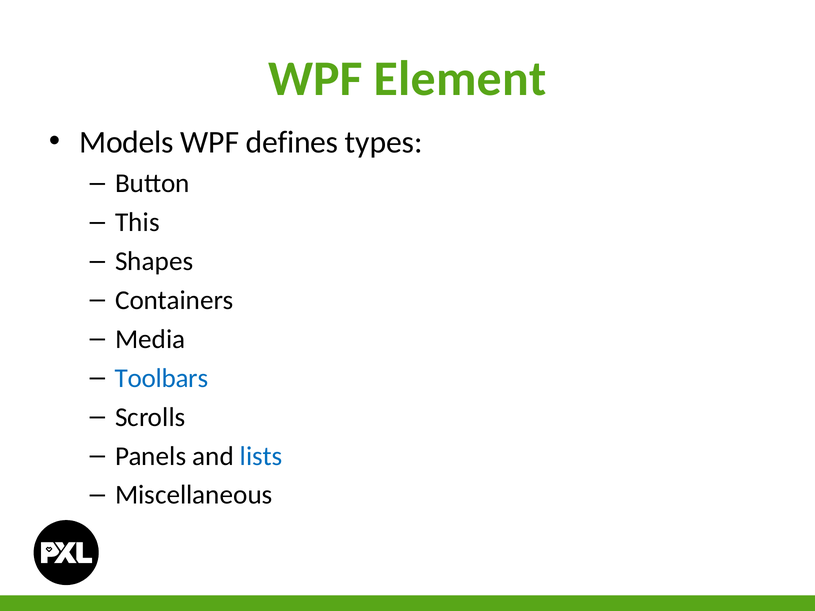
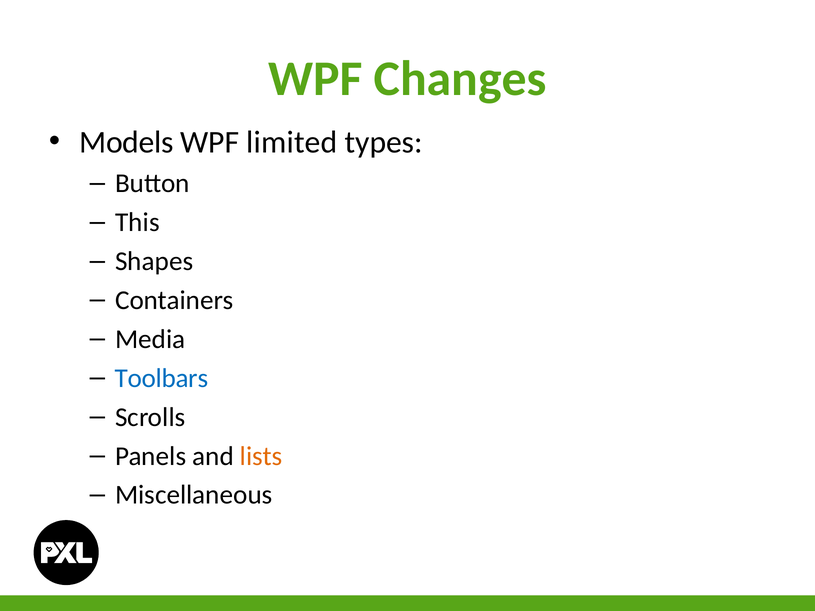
Element: Element -> Changes (460, 79)
defines: defines -> limited (292, 142)
lists colour: blue -> orange (261, 456)
